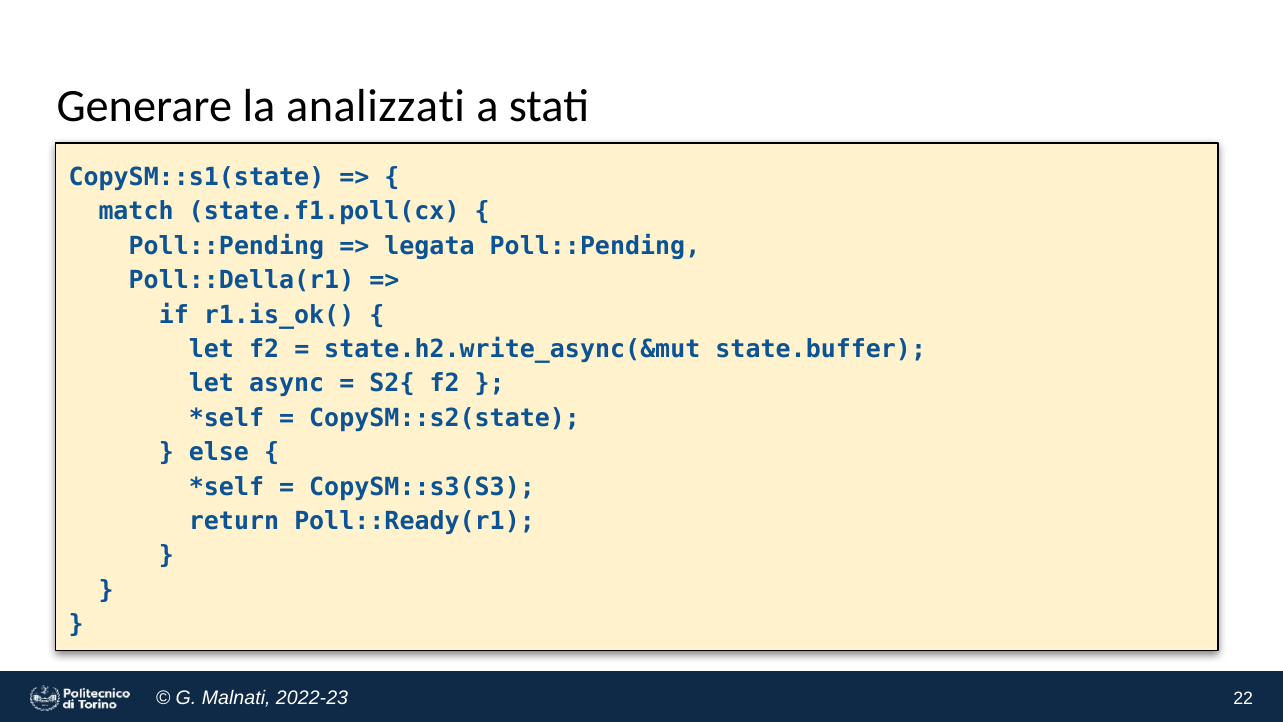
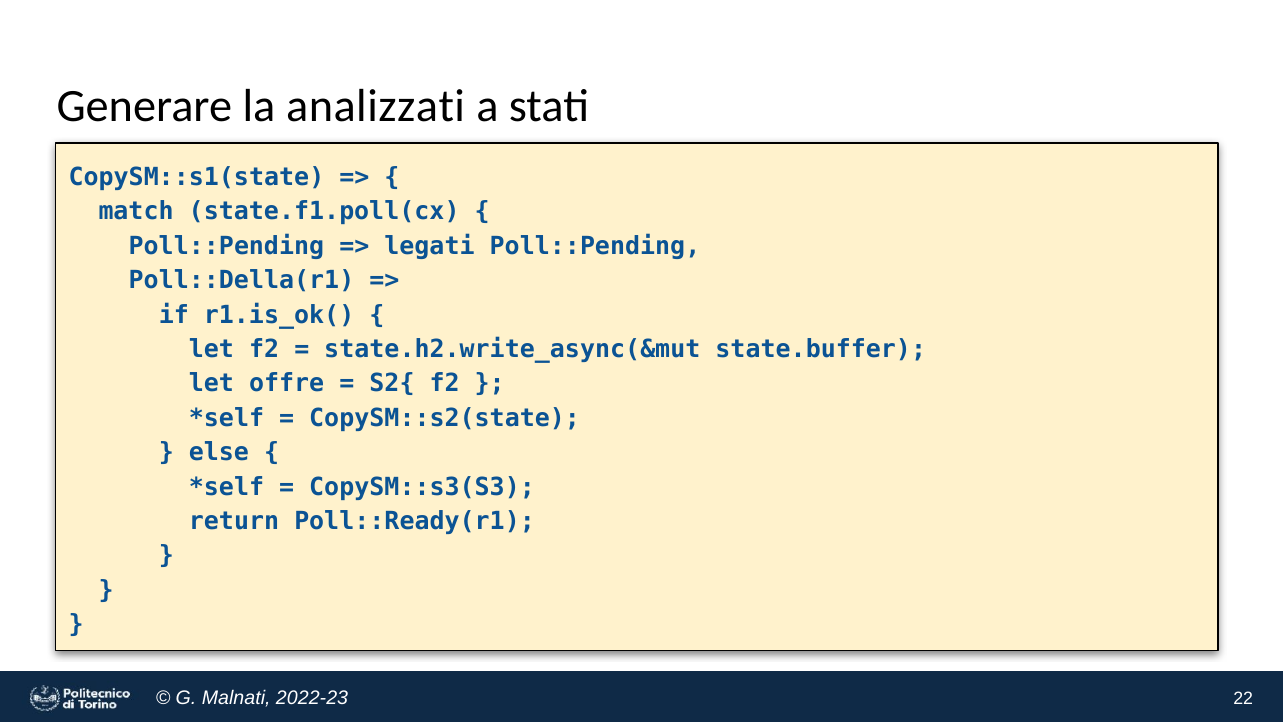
legata: legata -> legati (429, 246)
async: async -> offre (287, 383)
